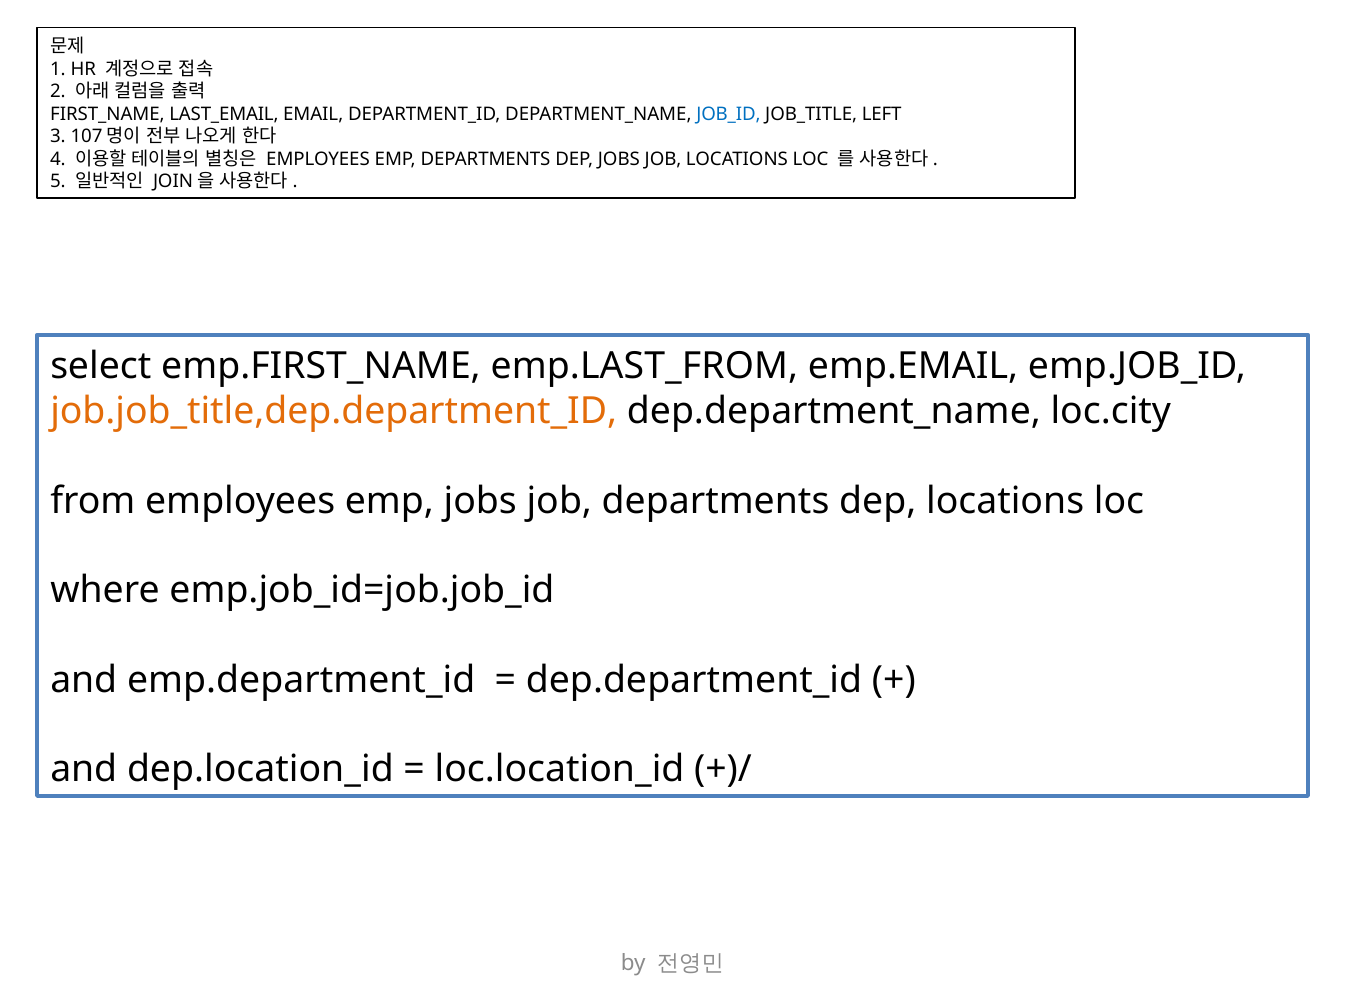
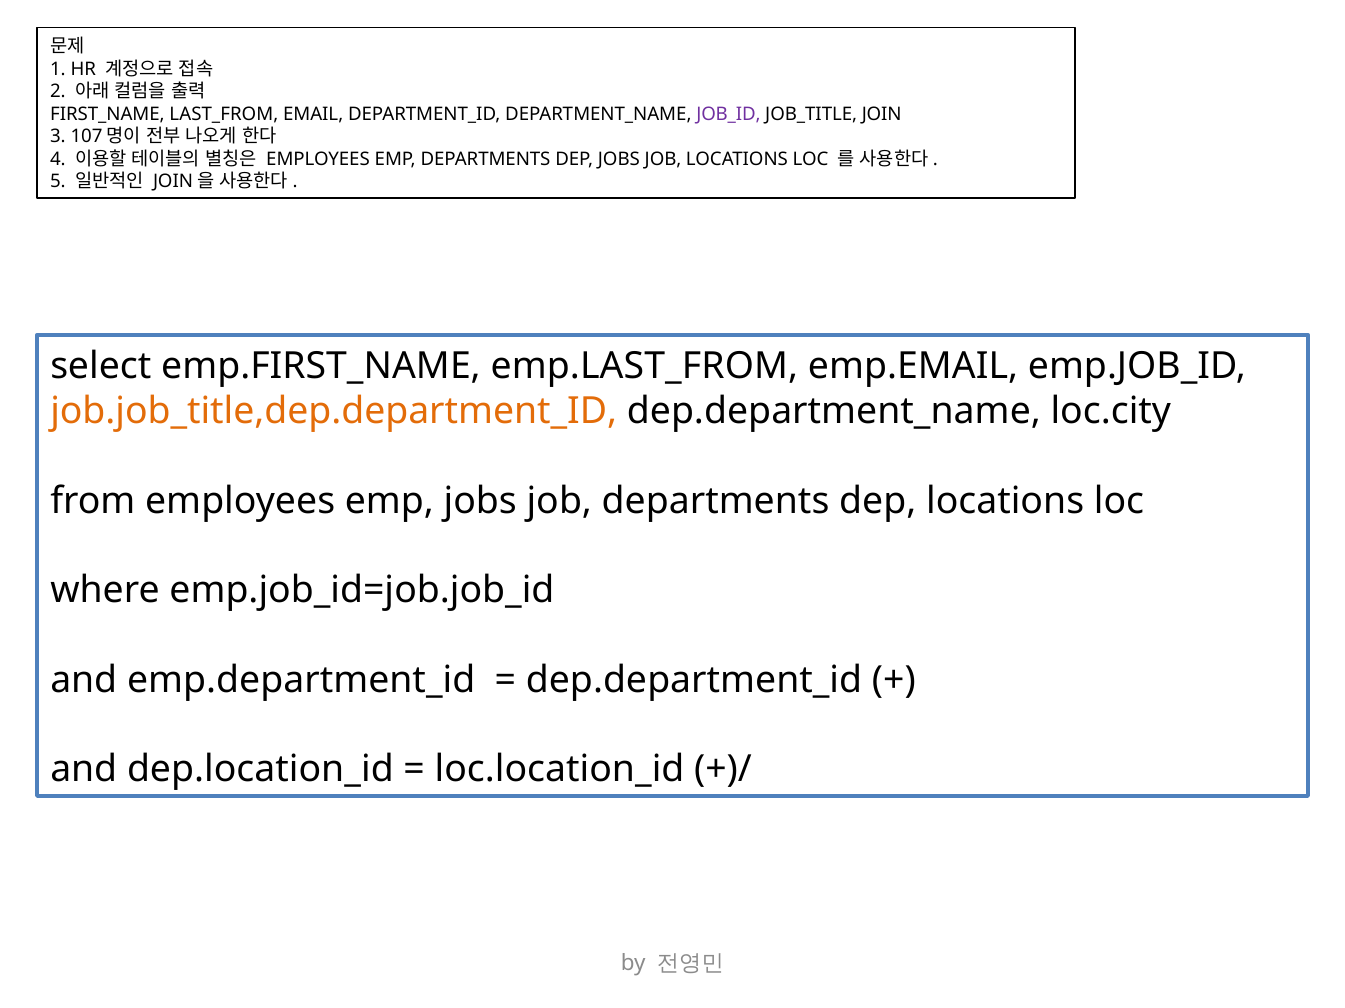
LAST_EMAIL: LAST_EMAIL -> LAST_FROM (224, 114)
JOB_ID colour: blue -> purple (728, 114)
LEFT: LEFT -> JOIN (882, 114)
